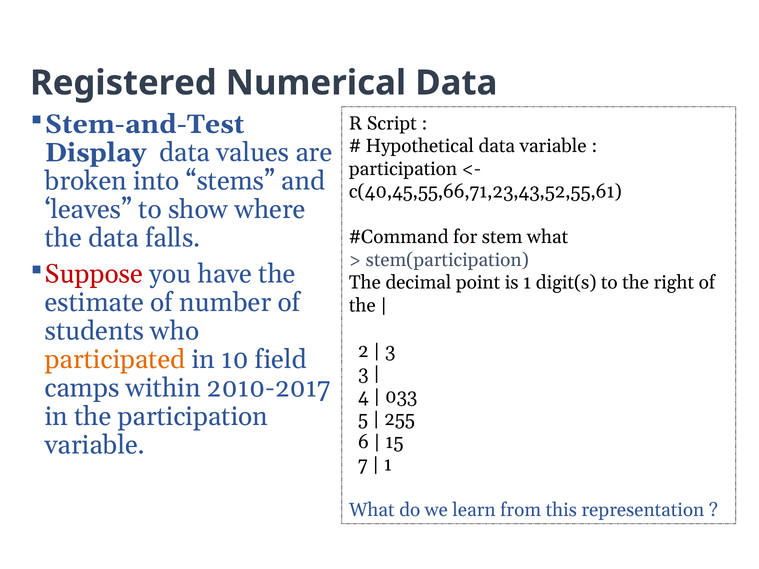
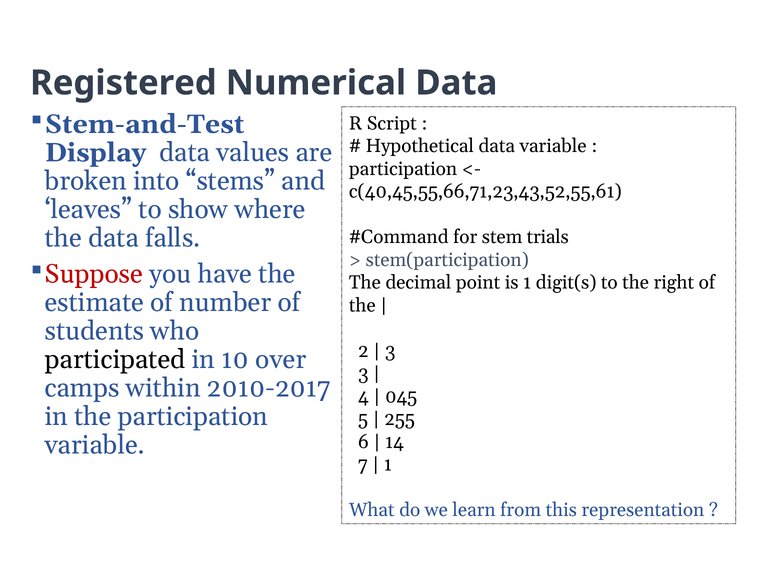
stem what: what -> trials (548, 237)
participated colour: orange -> black (115, 360)
field: field -> over (281, 360)
033: 033 -> 045 (401, 397)
15: 15 -> 14 (394, 442)
